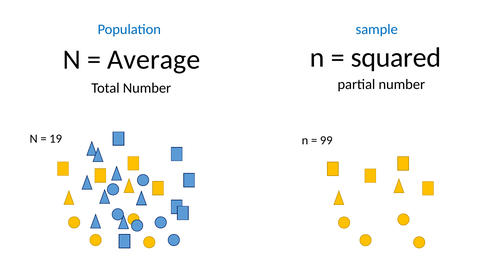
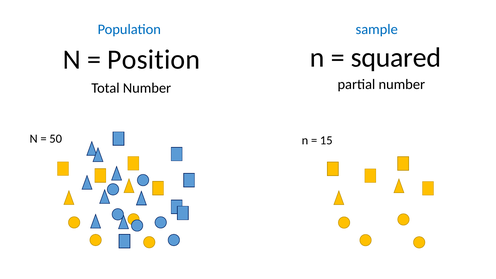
Average: Average -> Position (154, 60)
19: 19 -> 50 (56, 139)
99: 99 -> 15 (326, 140)
